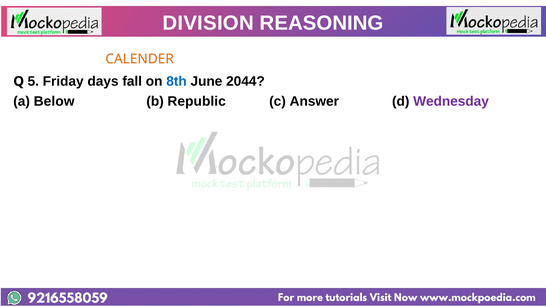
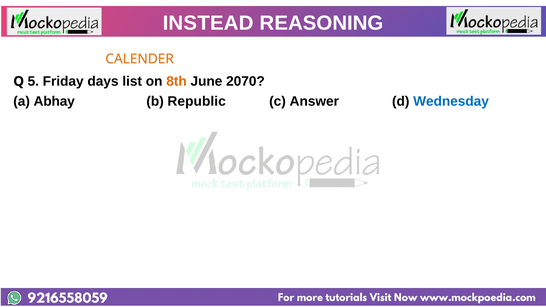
DIVISION: DIVISION -> INSTEAD (208, 23)
fall: fall -> list (132, 81)
8th colour: blue -> orange (176, 81)
2044: 2044 -> 2070 (245, 81)
Below: Below -> Abhay (54, 101)
Wednesday colour: purple -> blue (451, 101)
